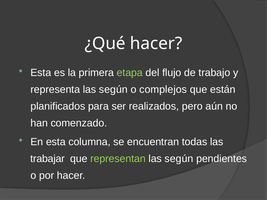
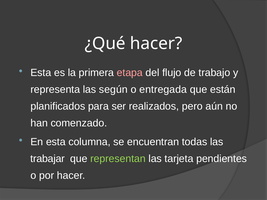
etapa colour: light green -> pink (130, 73)
complejos: complejos -> entregada (163, 90)
según: según -> tarjeta (179, 159)
